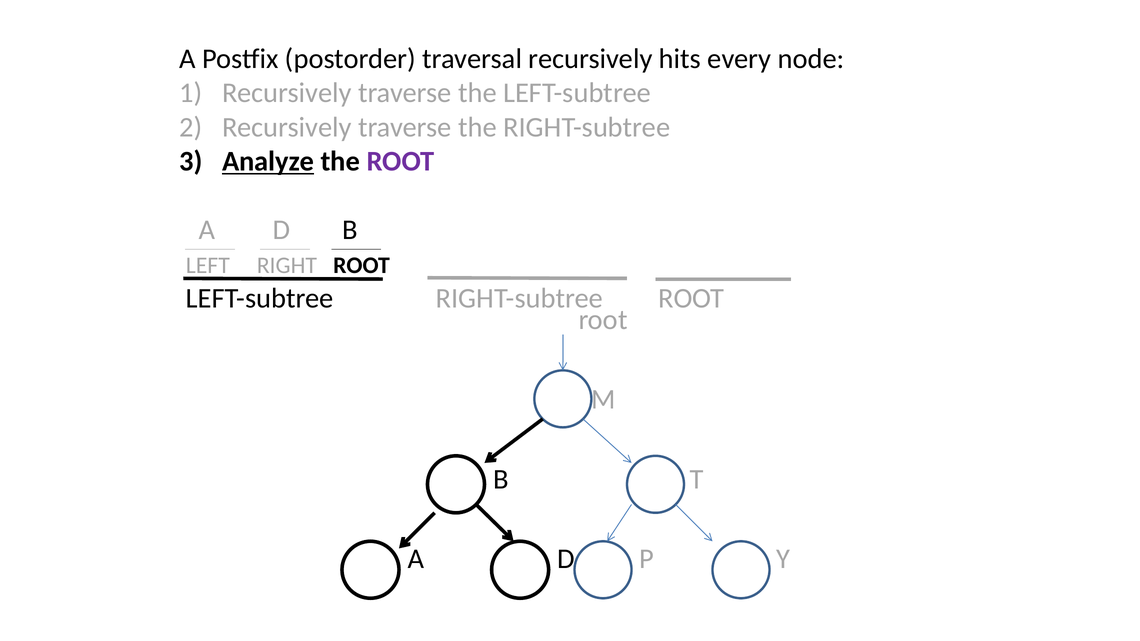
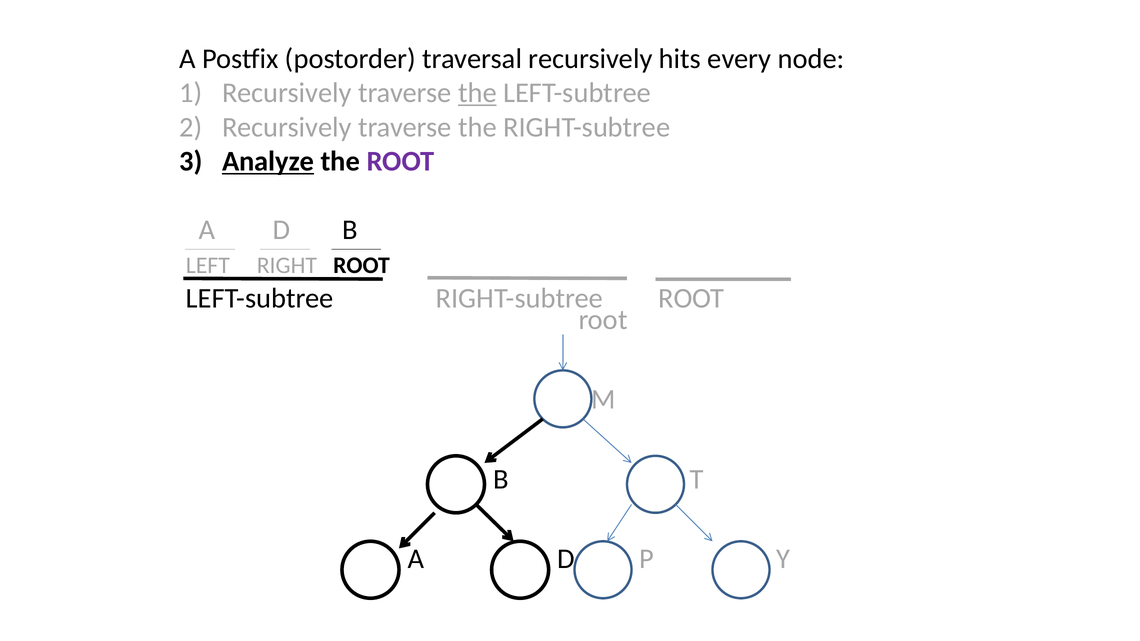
the underline: none -> present (477, 93)
